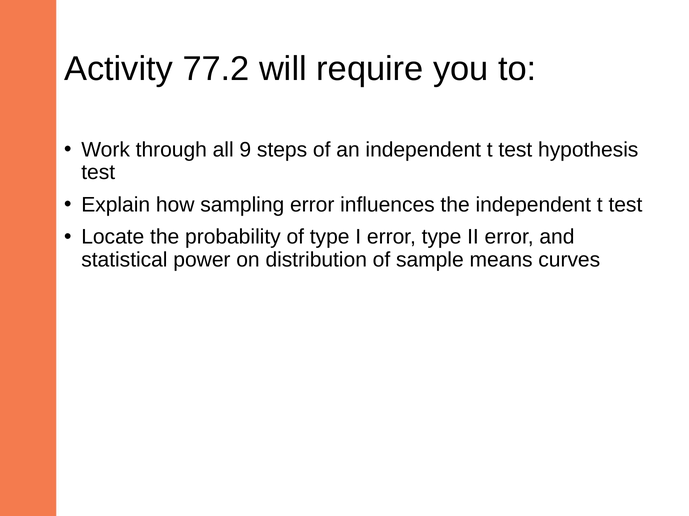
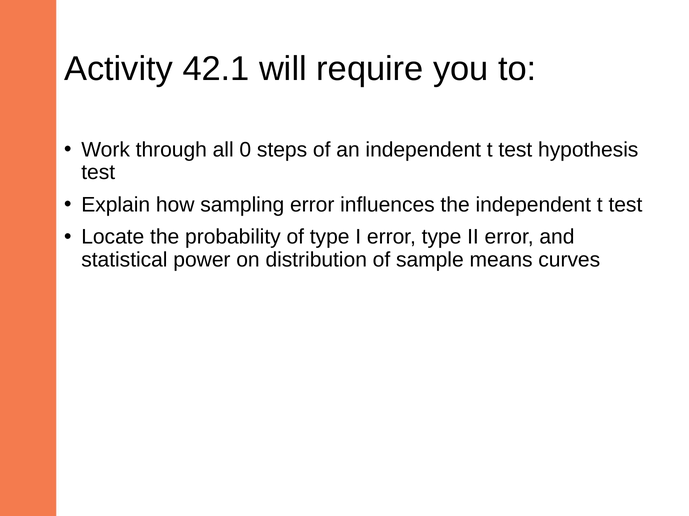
77.2: 77.2 -> 42.1 (216, 69)
9: 9 -> 0 (245, 150)
